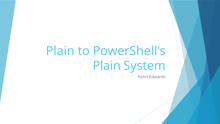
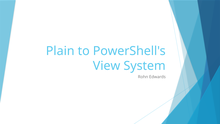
Plain: Plain -> View (107, 66)
